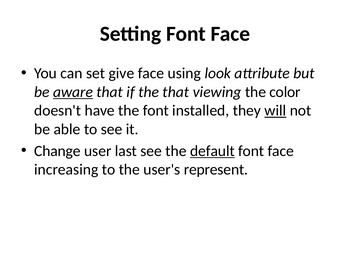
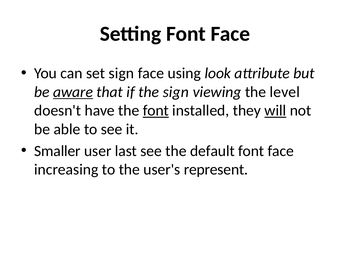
set give: give -> sign (121, 73)
the that: that -> sign (176, 92)
color: color -> level (285, 92)
font underline: none -> present (156, 111)
Change: Change -> Smaller (57, 151)
default underline: present -> none (212, 151)
